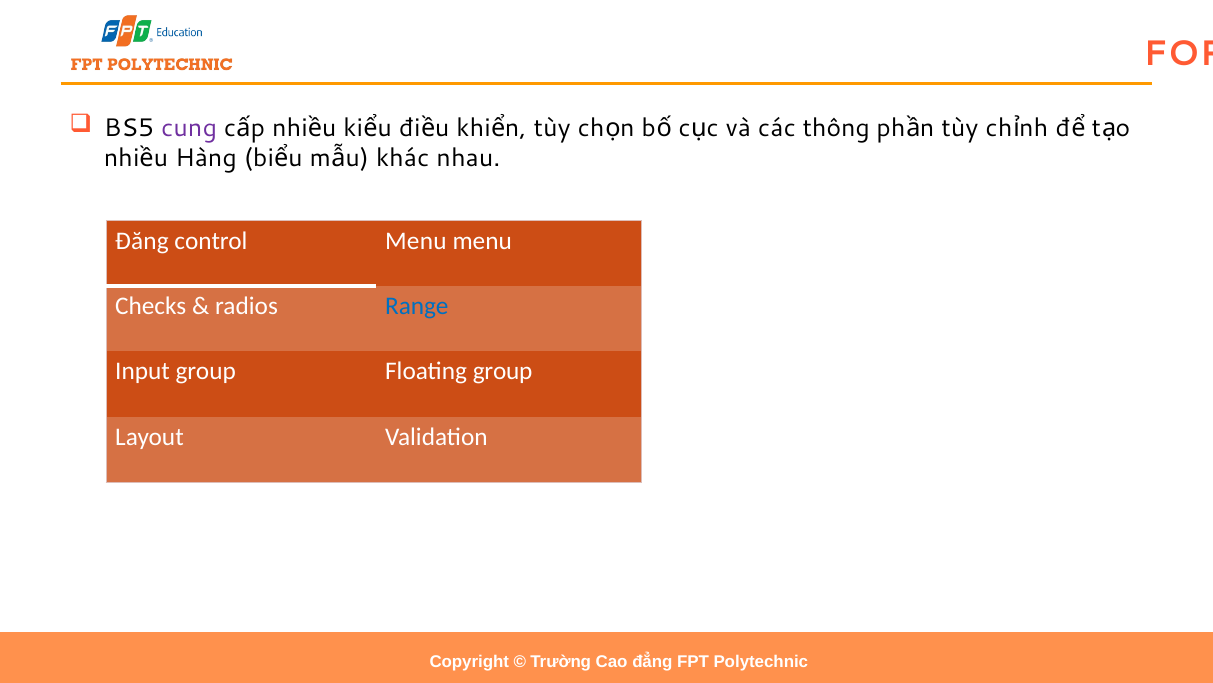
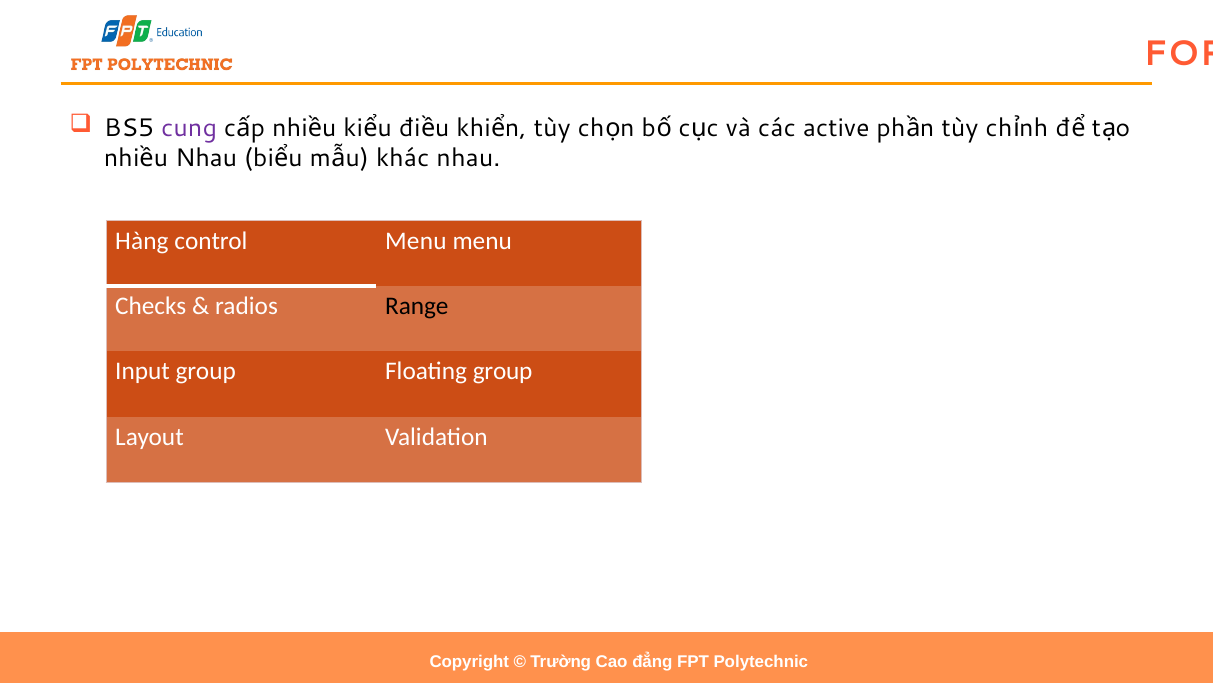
thông: thông -> active (836, 128)
Hàng: Hàng -> Nhau (206, 158)
Đăng: Đăng -> Hàng (142, 241)
Range colour: blue -> black (417, 306)
